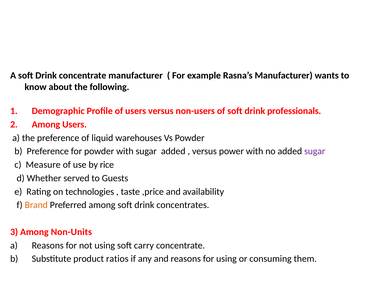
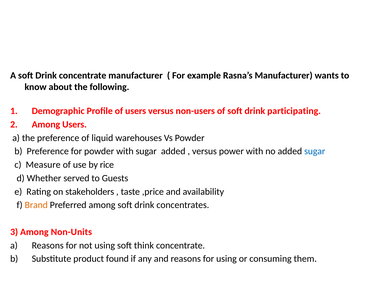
professionals: professionals -> participating (294, 111)
sugar colour: purple -> blue (315, 151)
technologies: technologies -> stakeholders (90, 191)
carry: carry -> think (144, 245)
ratios: ratios -> found (117, 258)
